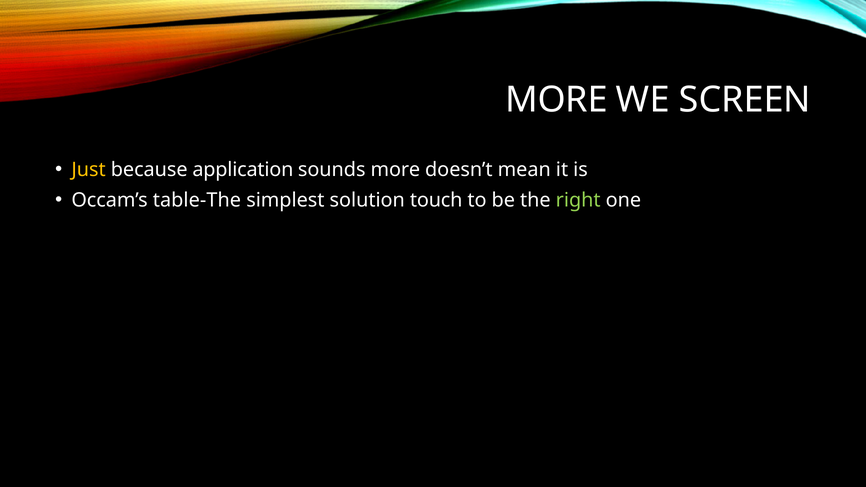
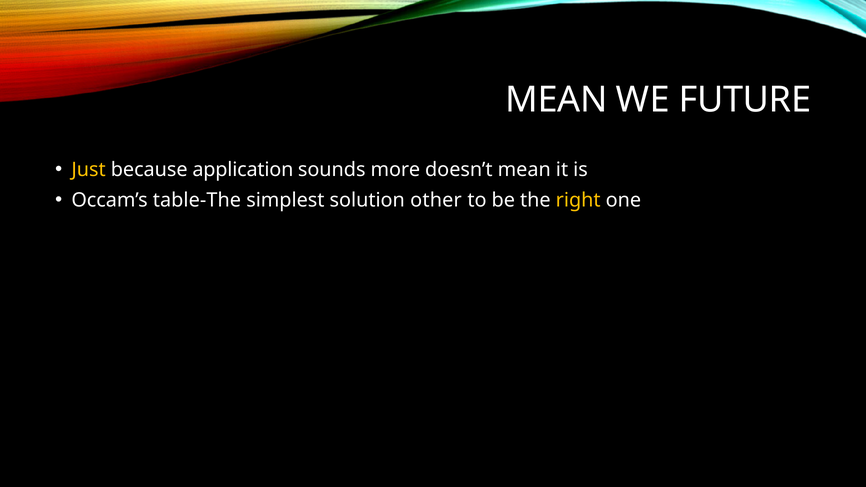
MORE: MORE -> MEAN (556, 100)
SCREEN: SCREEN -> FUTURE (745, 100)
touch: touch -> other (436, 200)
right colour: light green -> yellow (578, 200)
